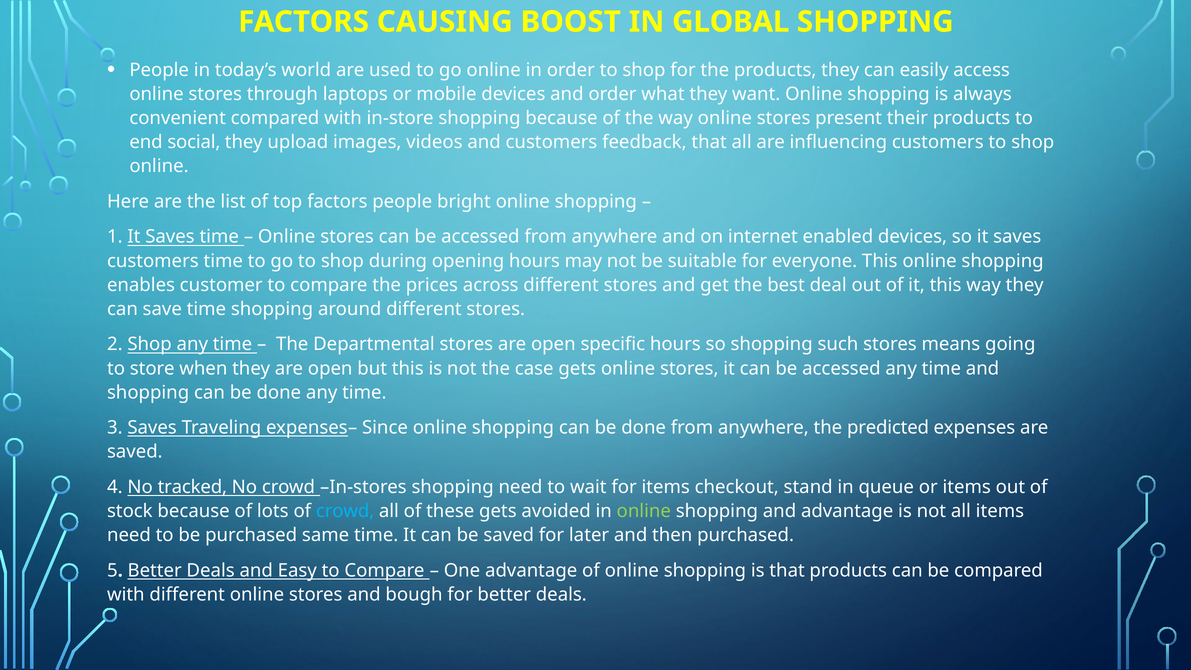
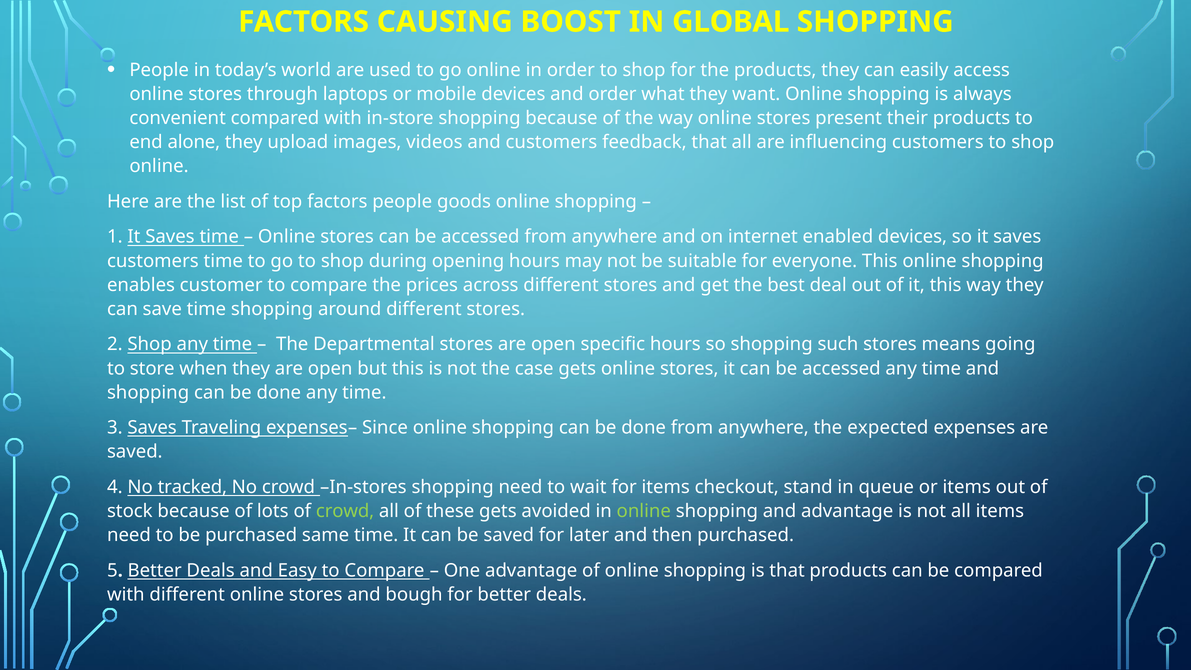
social: social -> alone (194, 142)
bright: bright -> goods (464, 202)
predicted: predicted -> expected (888, 428)
crowd colour: light blue -> light green (345, 511)
